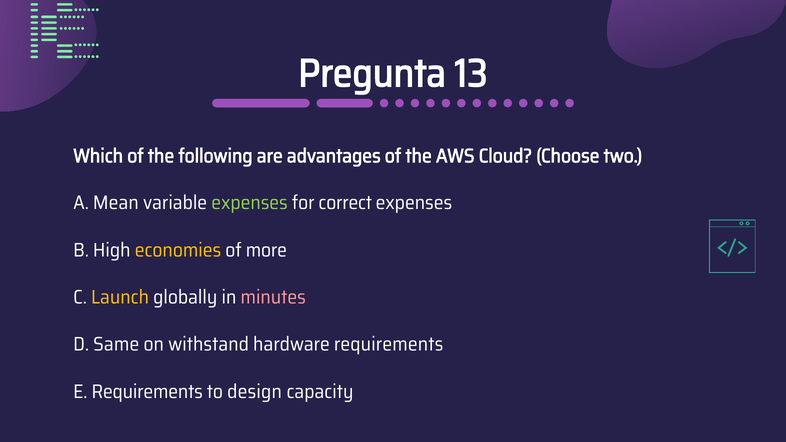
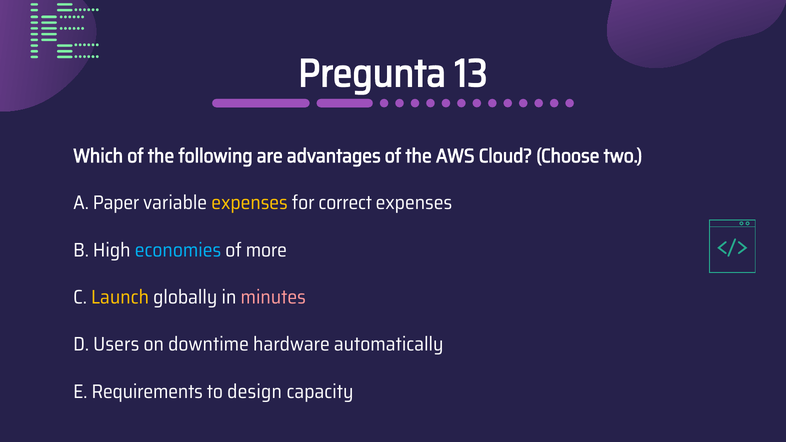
Mean: Mean -> Paper (116, 203)
expenses colour: light green -> yellow (250, 203)
economies colour: yellow -> light blue (178, 250)
Same: Same -> Users (116, 345)
withstand: withstand -> downtime (209, 345)
hardware requirements: requirements -> automatically (389, 345)
